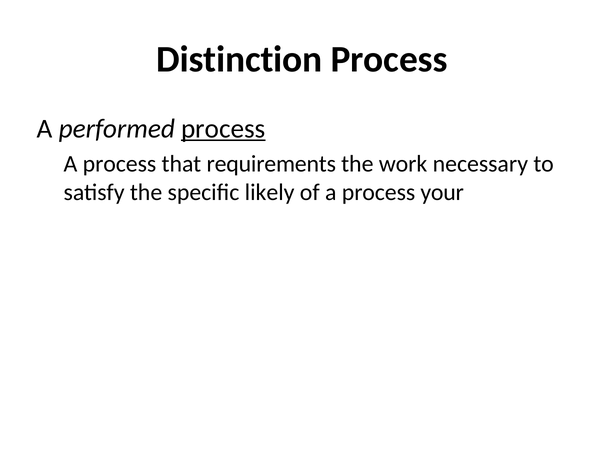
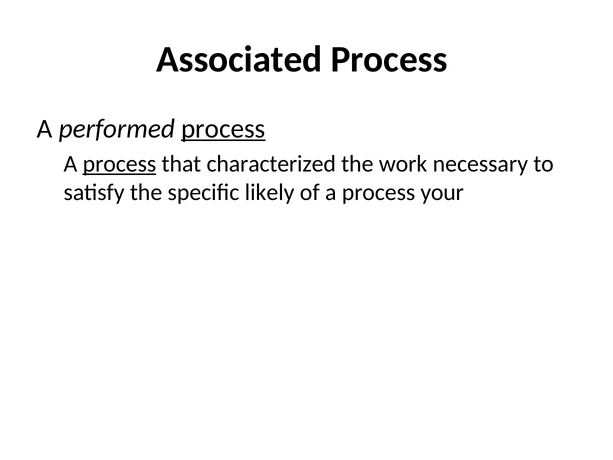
Distinction: Distinction -> Associated (239, 59)
process underline: none -> present (119, 164)
requirements: requirements -> characterized (271, 164)
